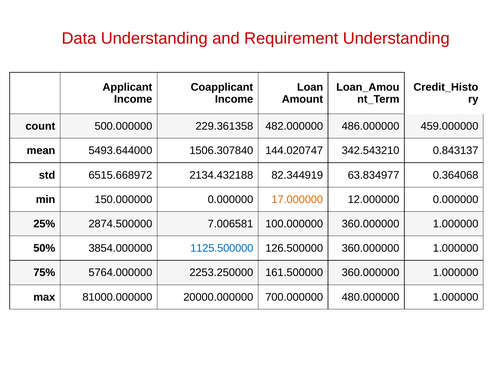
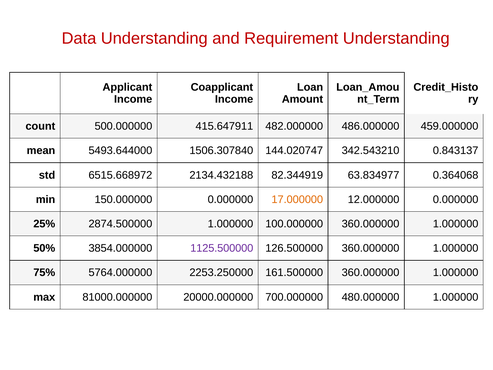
229.361358: 229.361358 -> 415.647911 (224, 126)
2874.500000 7.006581: 7.006581 -> 1.000000 (230, 224)
1125.500000 colour: blue -> purple (222, 248)
